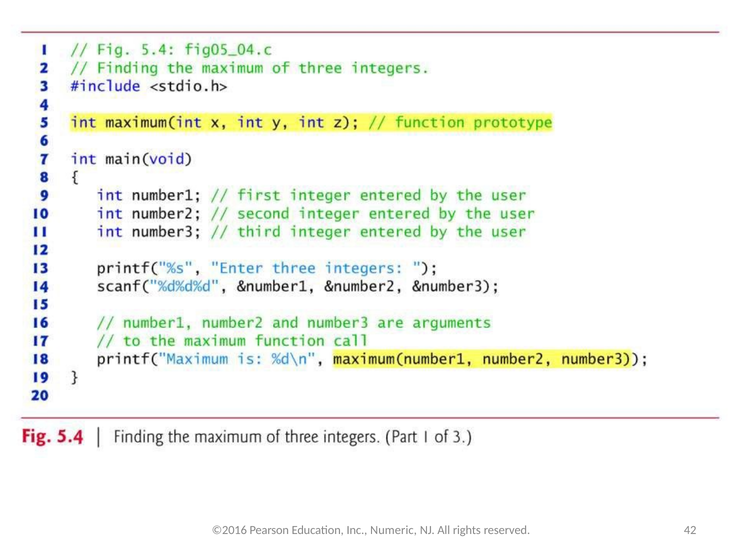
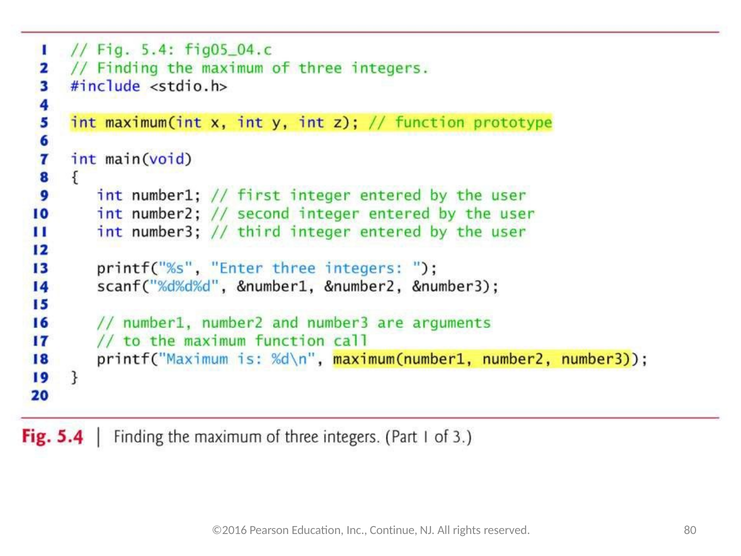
Numeric: Numeric -> Continue (394, 530)
42: 42 -> 80 (690, 530)
